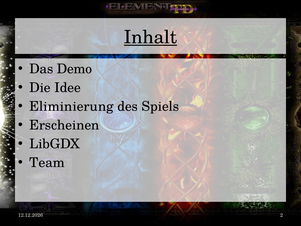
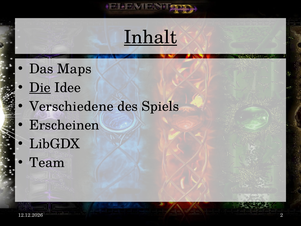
Demo: Demo -> Maps (74, 69)
Die underline: none -> present (40, 88)
Eliminierung: Eliminierung -> Verschiedene (71, 106)
